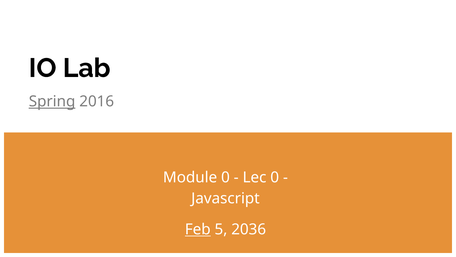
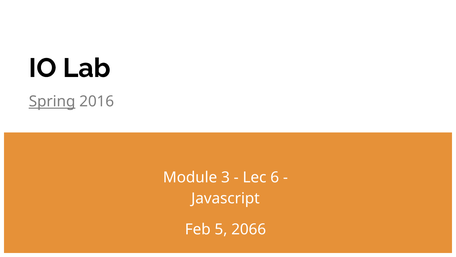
Module 0: 0 -> 3 (225, 177)
Lec 0: 0 -> 6 (275, 177)
Feb underline: present -> none (198, 229)
2036: 2036 -> 2066 (249, 229)
